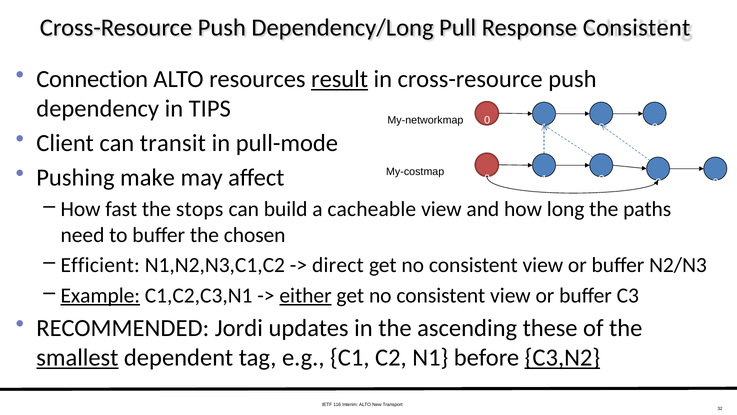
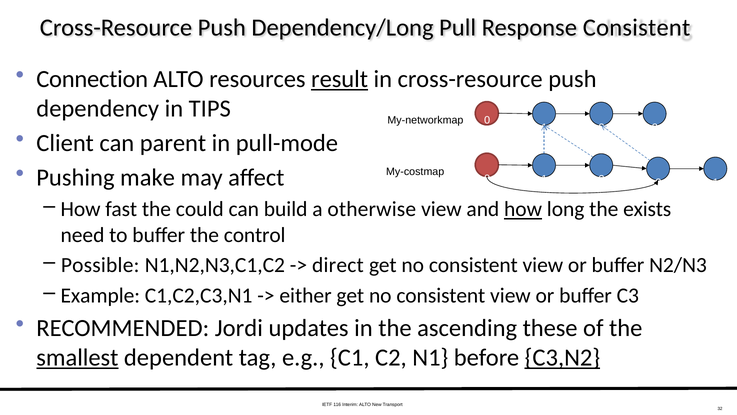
transit: transit -> parent (173, 143)
3: 3 -> 1 (716, 183)
stops: stops -> could (200, 209)
cacheable: cacheable -> otherwise (372, 209)
how underline: none -> present (523, 209)
paths: paths -> exists (647, 209)
chosen: chosen -> control (255, 235)
Efficient: Efficient -> Possible (100, 265)
Example underline: present -> none (100, 295)
either underline: present -> none (306, 295)
